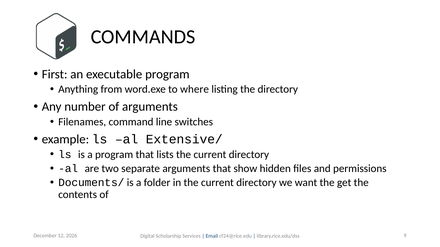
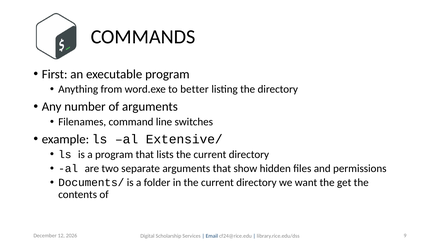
where: where -> better (194, 90)
